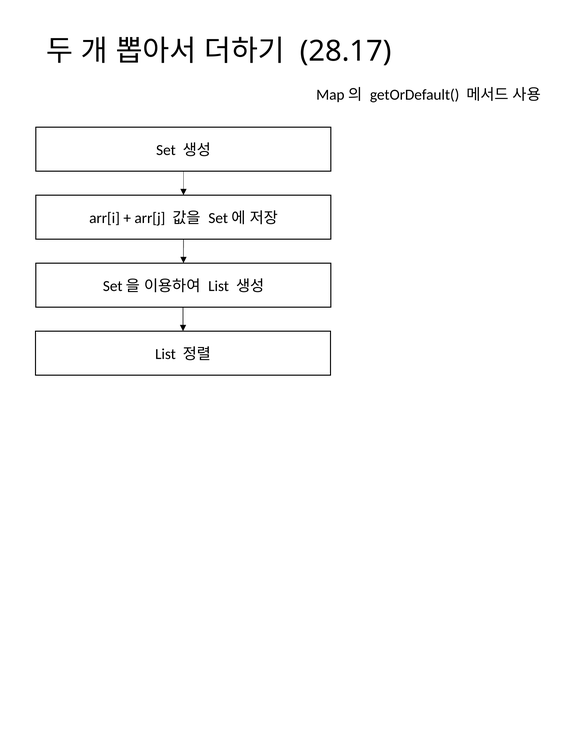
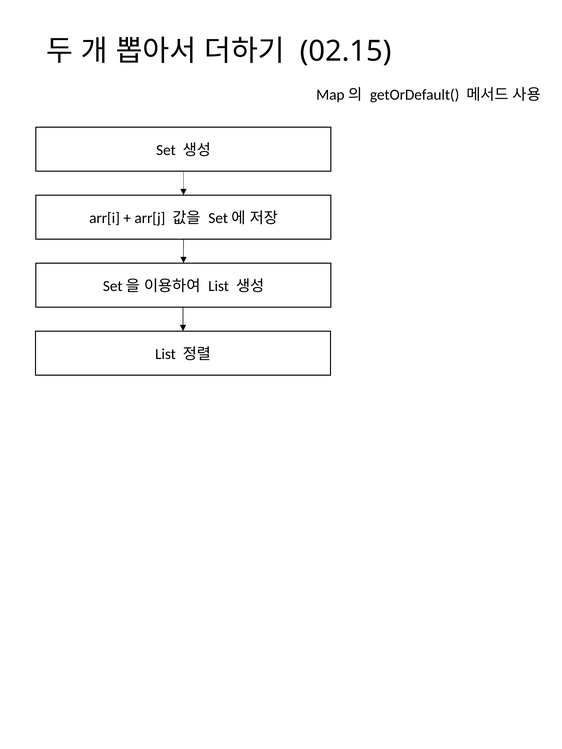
28.17: 28.17 -> 02.15 (346, 51)
